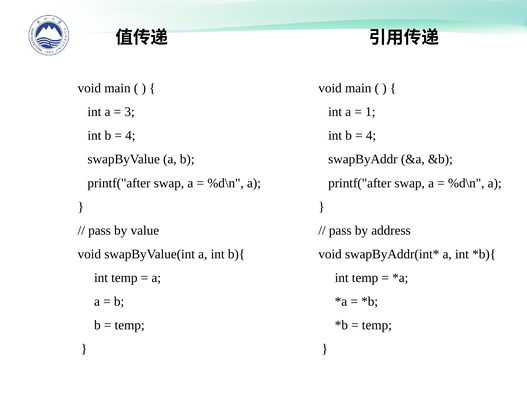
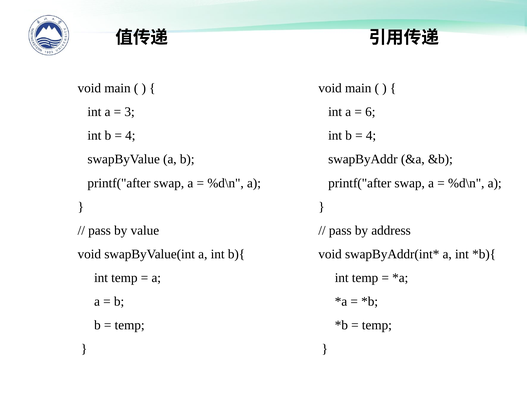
1: 1 -> 6 (370, 112)
